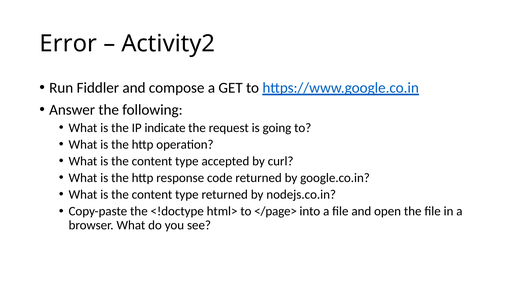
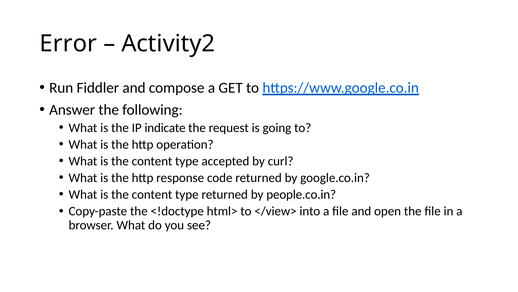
nodejs.co.in: nodejs.co.in -> people.co.in (301, 194)
</page>: </page> -> </view> (276, 211)
